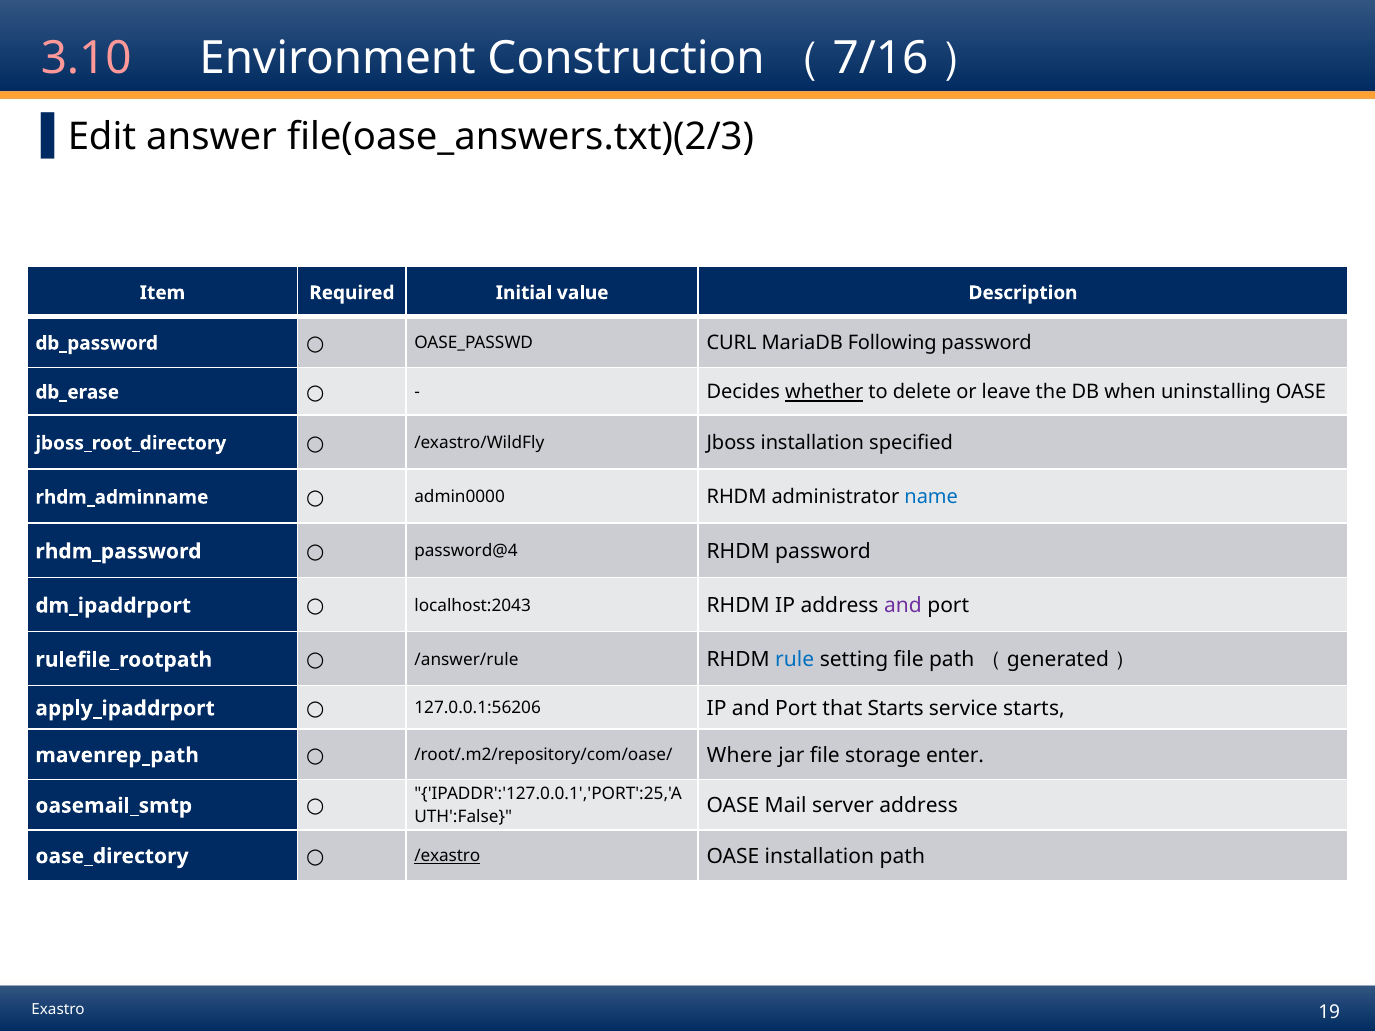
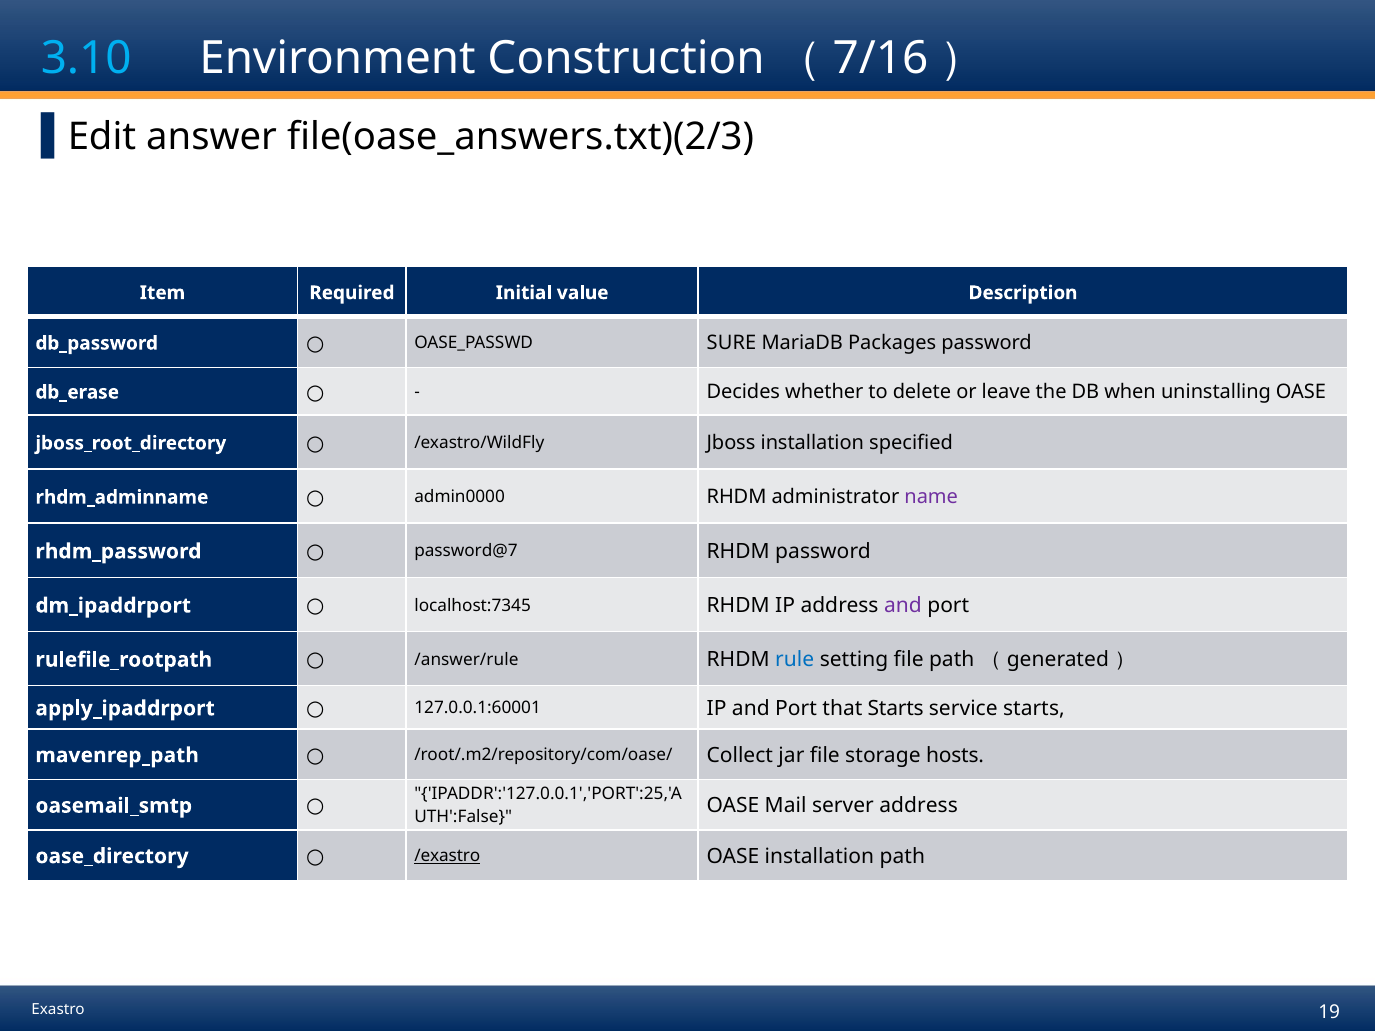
3.10 colour: pink -> light blue (86, 58)
CURL: CURL -> SURE (731, 343)
Following: Following -> Packages (892, 343)
whether underline: present -> none (824, 392)
name colour: blue -> purple (931, 497)
password@4: password@4 -> password@7 (466, 551)
localhost:2043: localhost:2043 -> localhost:7345 (473, 606)
127.0.0.1:56206: 127.0.0.1:56206 -> 127.0.0.1:60001 (478, 708)
Where: Where -> Collect (740, 755)
enter: enter -> hosts (955, 755)
